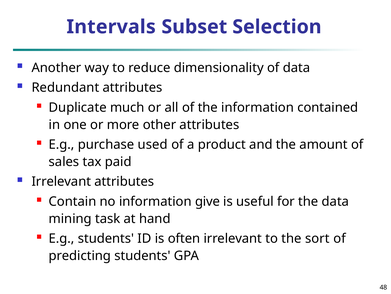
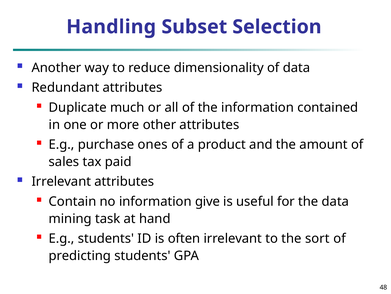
Intervals: Intervals -> Handling (111, 27)
used: used -> ones (153, 144)
